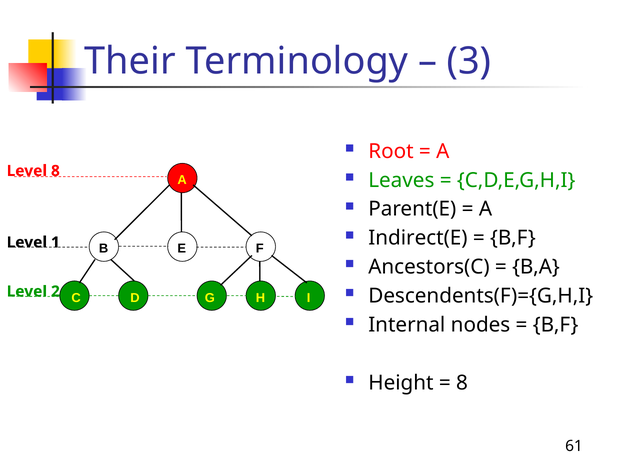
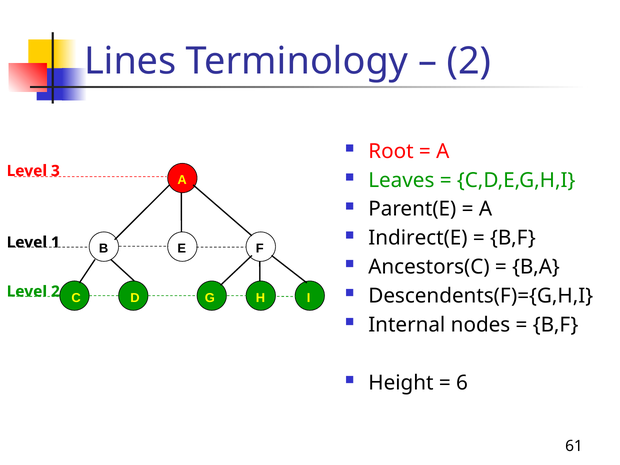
Their: Their -> Lines (130, 61)
3: 3 -> 2 (469, 61)
Level 8: 8 -> 3 (55, 171)
8: 8 -> 6 (462, 383)
